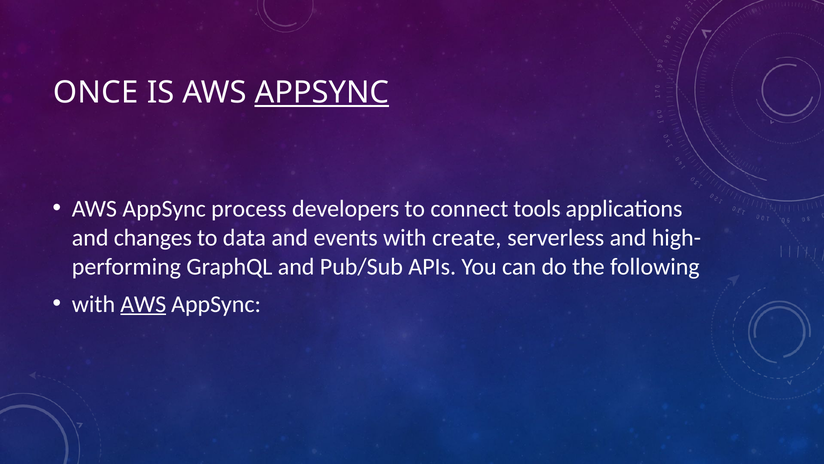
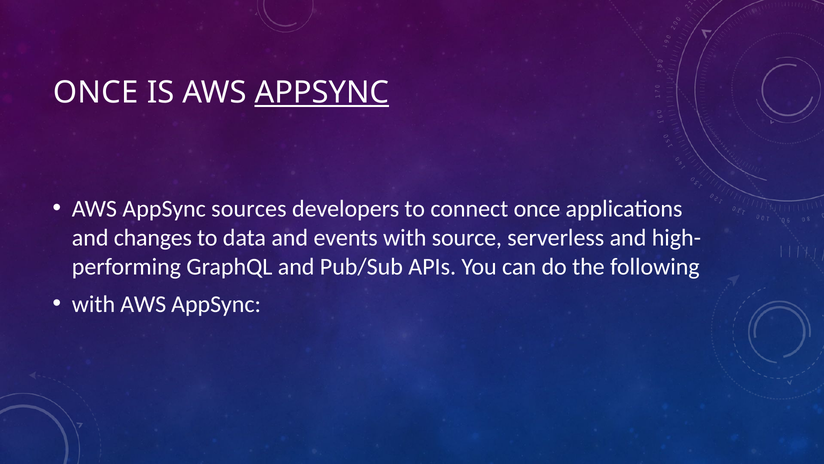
process: process -> sources (249, 209)
connect tools: tools -> once (537, 209)
create: create -> source (467, 237)
AWS underline: present -> none (143, 304)
